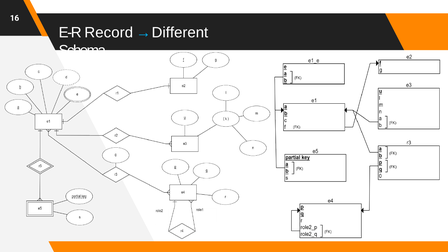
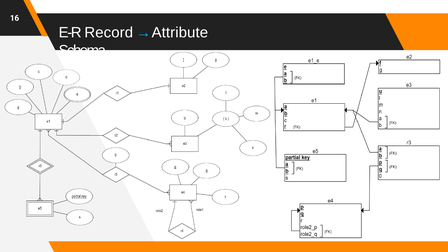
Different: Different -> Attribute (180, 33)
